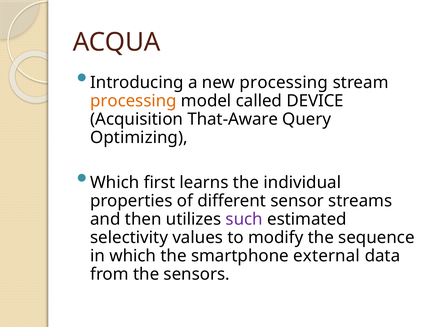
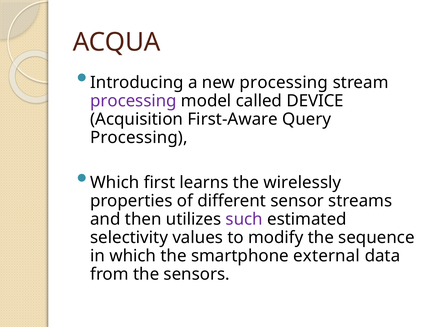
processing colour: orange -> purple (133, 101)
That-Aware: That-Aware -> First-Aware (233, 119)
Optimizing: Optimizing -> Processing (139, 137)
individual: individual -> wirelessly (302, 183)
